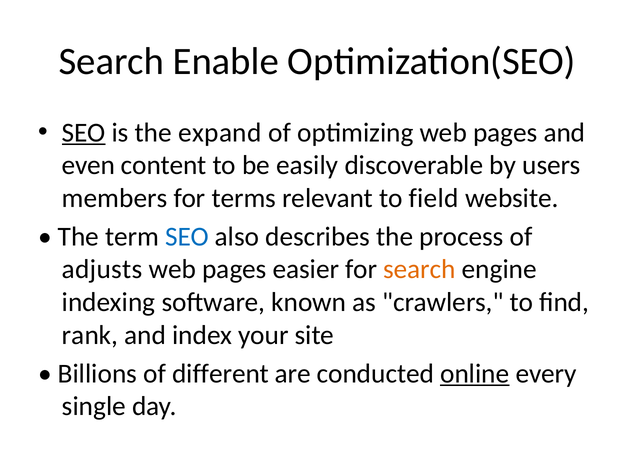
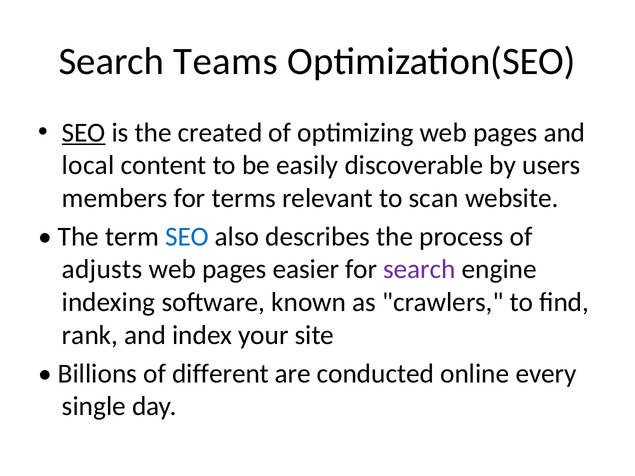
Enable: Enable -> Teams (226, 61)
expand: expand -> created (220, 133)
even: even -> local (88, 165)
field: field -> scan (434, 198)
search colour: orange -> purple (419, 270)
online underline: present -> none (475, 374)
